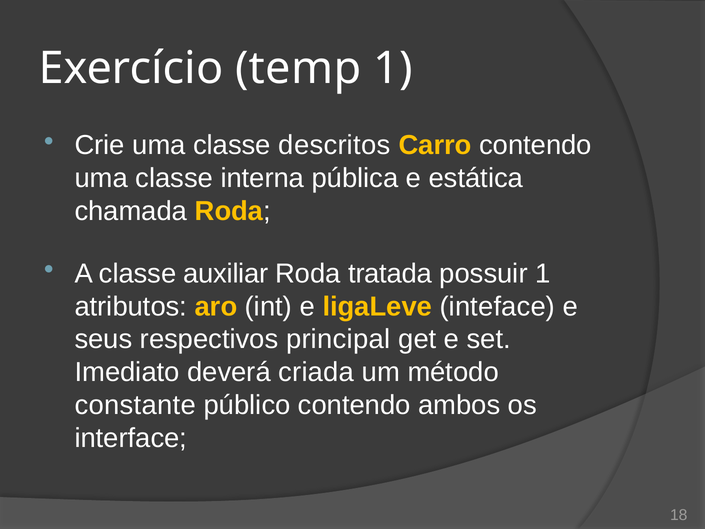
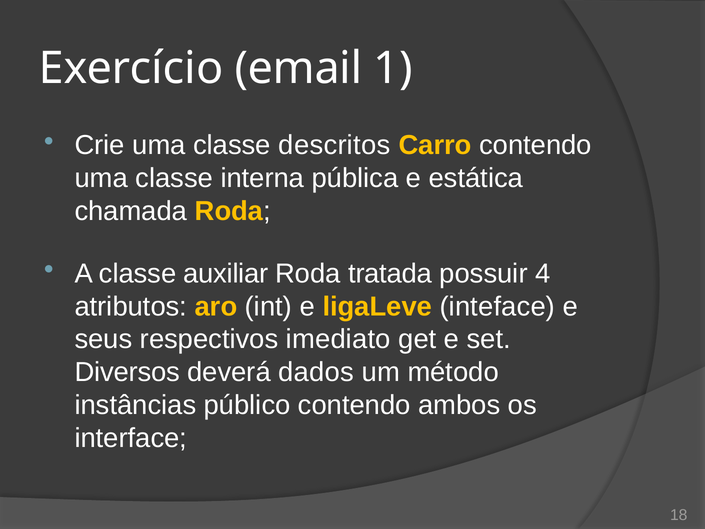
temp: temp -> email (299, 68)
possuir 1: 1 -> 4 (543, 273)
principal: principal -> imediato (338, 339)
Imediato: Imediato -> Diversos (127, 372)
criada: criada -> dados (316, 372)
constante: constante -> instâncias (135, 405)
